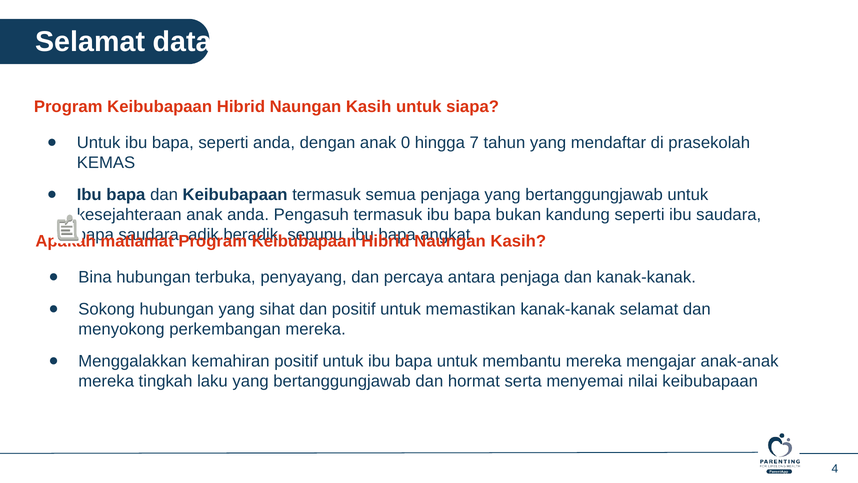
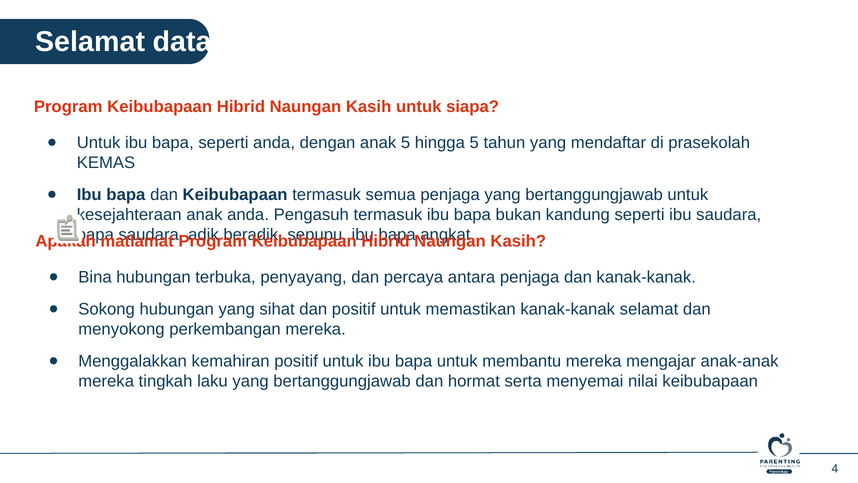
anak 0: 0 -> 5 (406, 142)
hingga 7: 7 -> 5 (474, 142)
